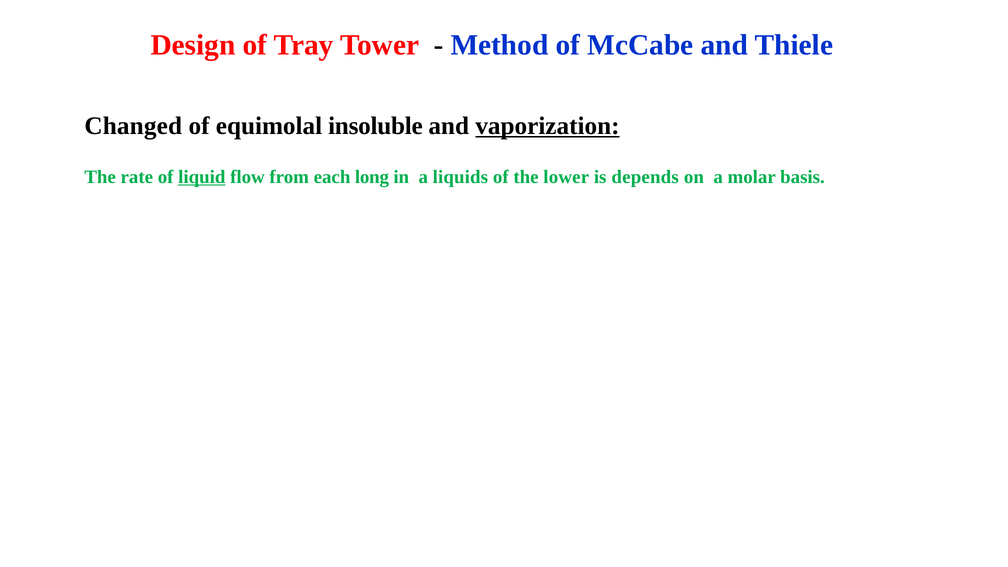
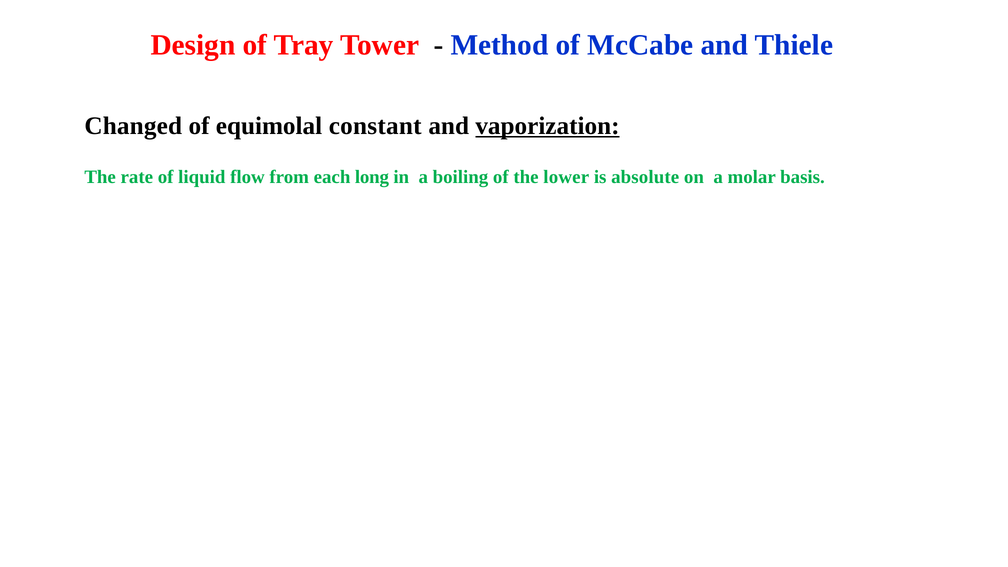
insoluble: insoluble -> constant (375, 126)
liquid underline: present -> none (202, 177)
liquids: liquids -> boiling (460, 177)
depends: depends -> absolute (645, 177)
